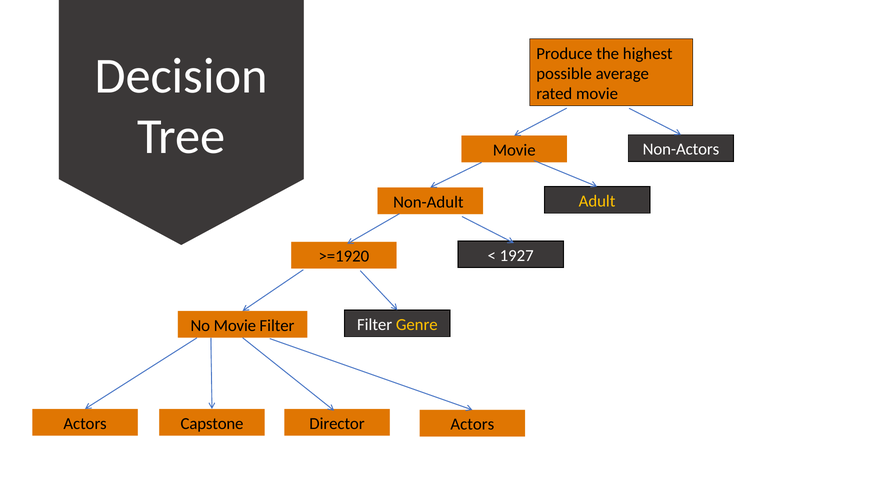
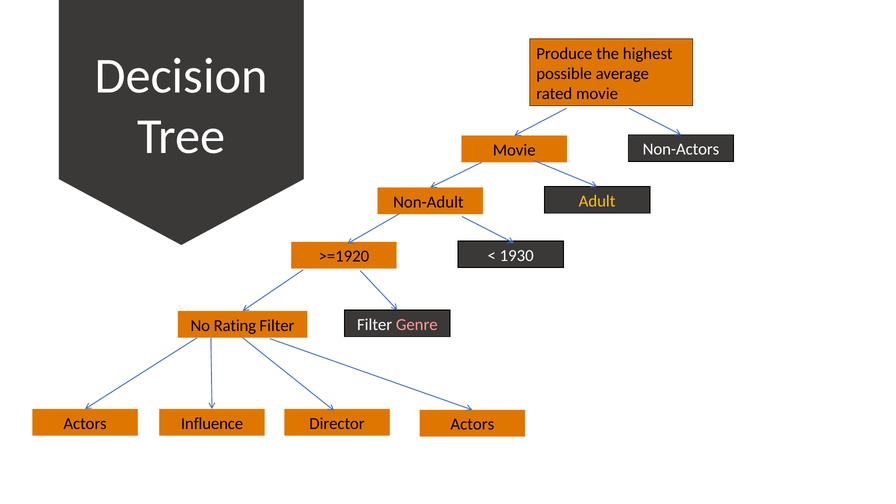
1927: 1927 -> 1930 (517, 256)
No Movie: Movie -> Rating (235, 325)
Genre colour: yellow -> pink (417, 325)
Capstone: Capstone -> Influence (212, 423)
